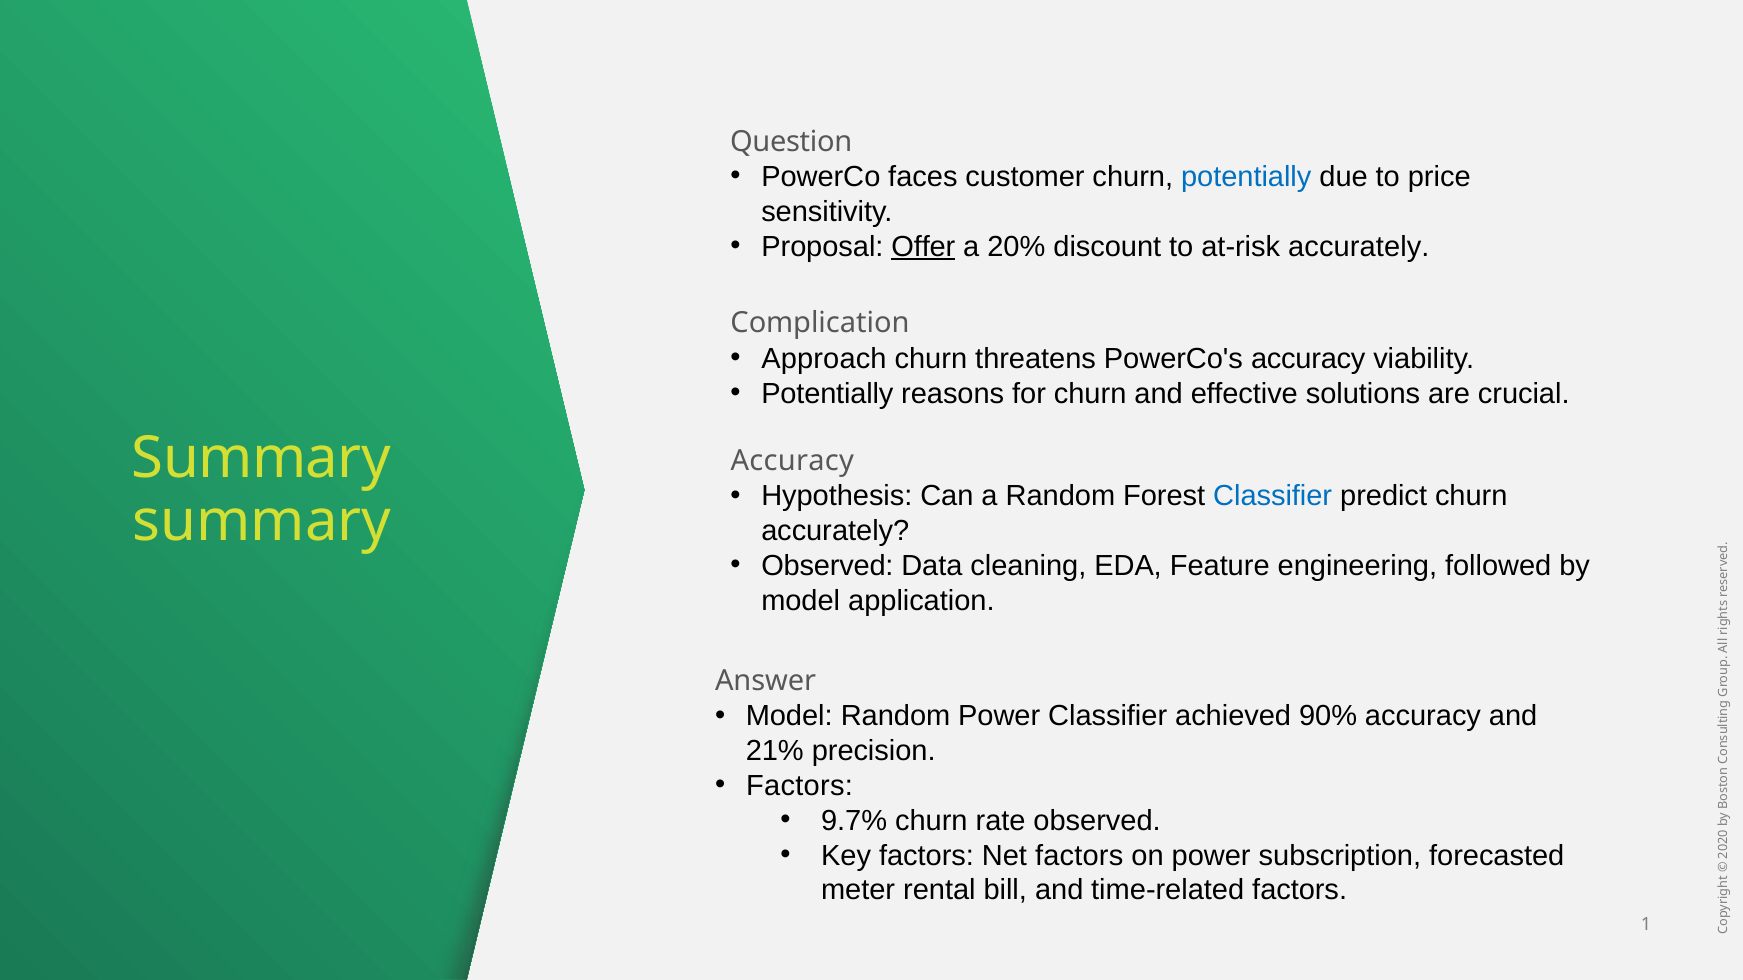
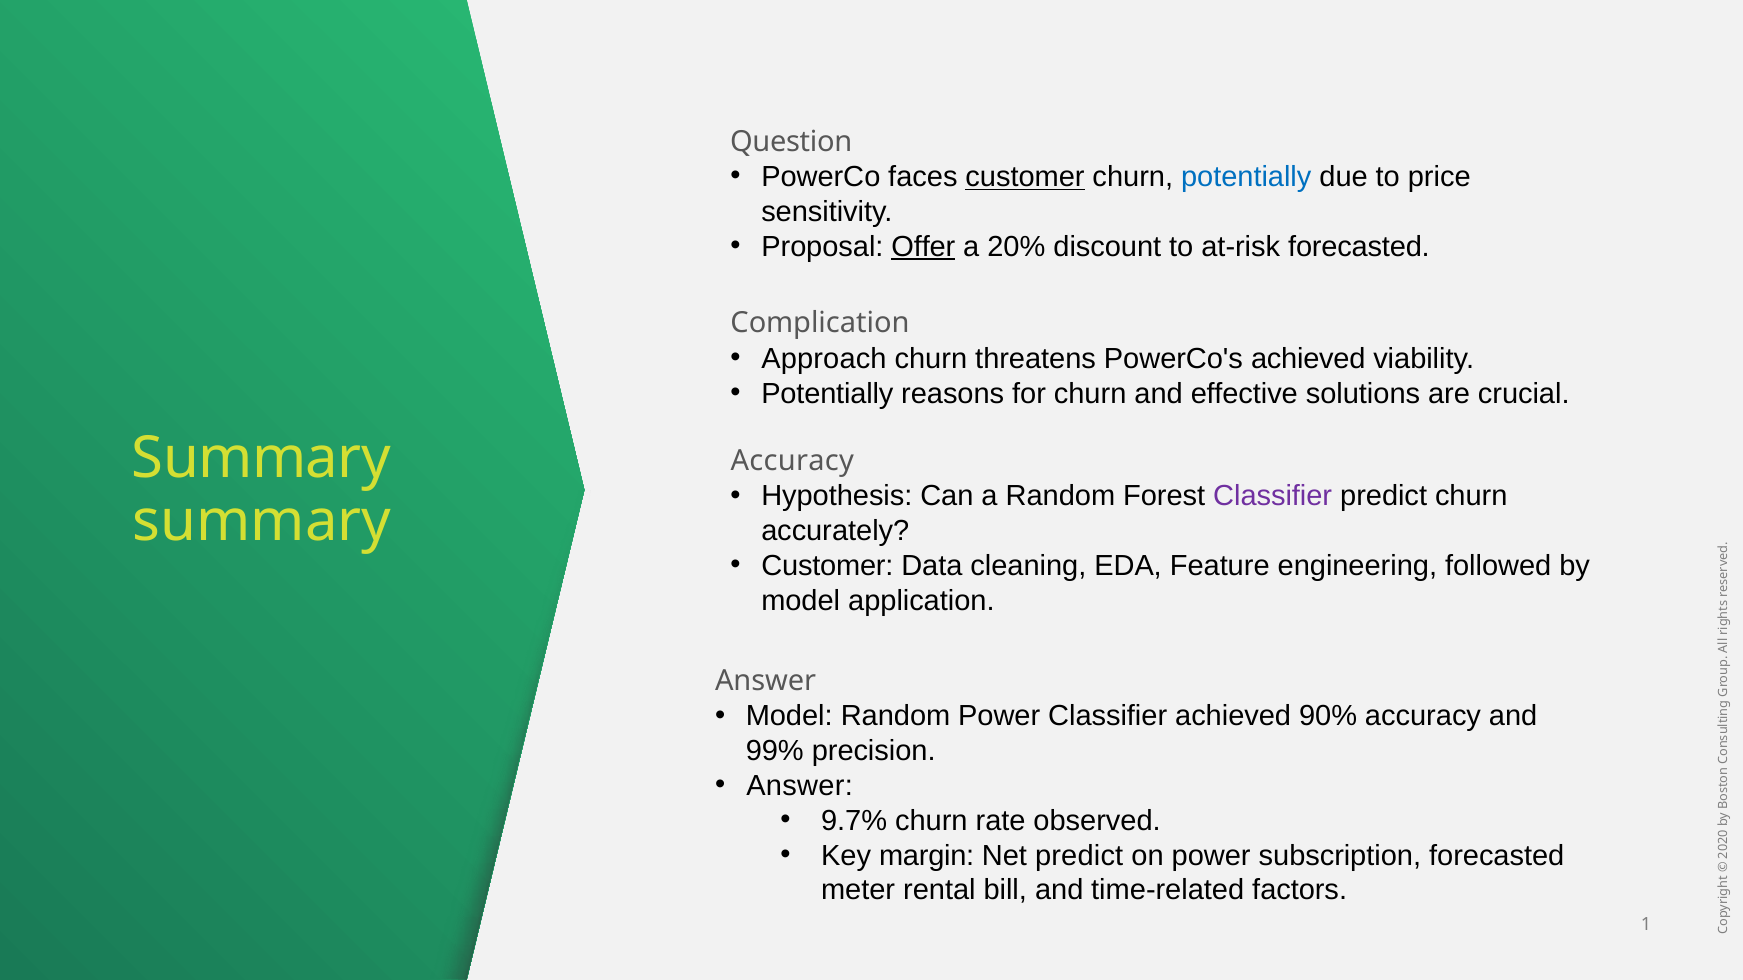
customer underline: none -> present (1025, 177)
at-risk accurately: accurately -> forecasted (1359, 247)
PowerCo's accuracy: accuracy -> achieved (1308, 359)
Classifier colour: blue -> purple (1273, 497)
Observed: Observed -> Customer (827, 566)
21%: 21% -> 99% (775, 751)
Factors: Factors -> Answer (800, 786)
Key factors: factors -> margin (927, 856)
Net factors: factors -> predict (1079, 856)
